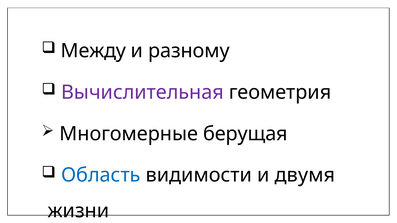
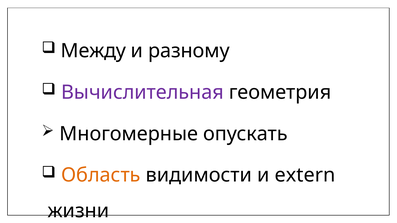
берущая: берущая -> опускать (245, 134)
Область colour: blue -> orange (101, 175)
двумя: двумя -> extern (305, 175)
